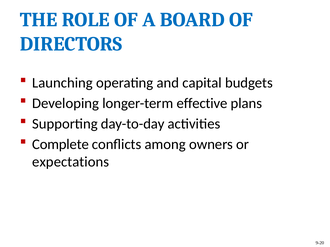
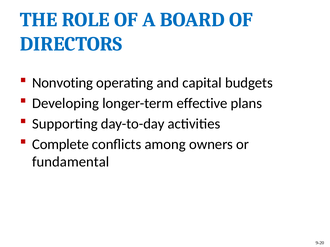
Launching: Launching -> Nonvoting (63, 83)
expectations: expectations -> fundamental (71, 162)
